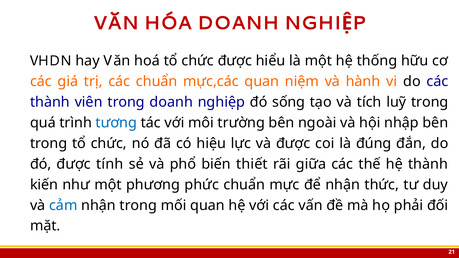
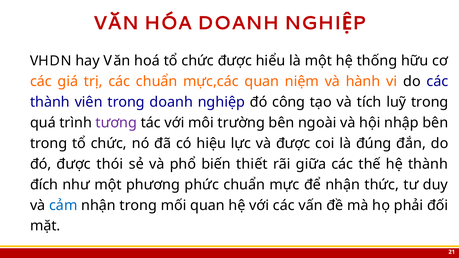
sống: sống -> công (289, 102)
tương colour: blue -> purple (116, 123)
tính: tính -> thói (110, 164)
kiến: kiến -> đích (44, 185)
